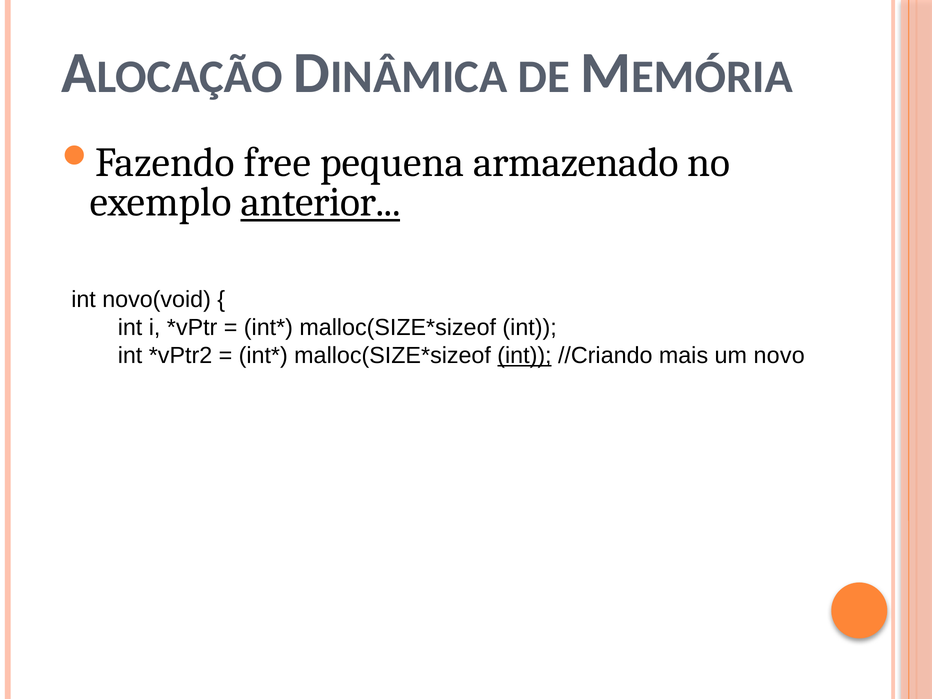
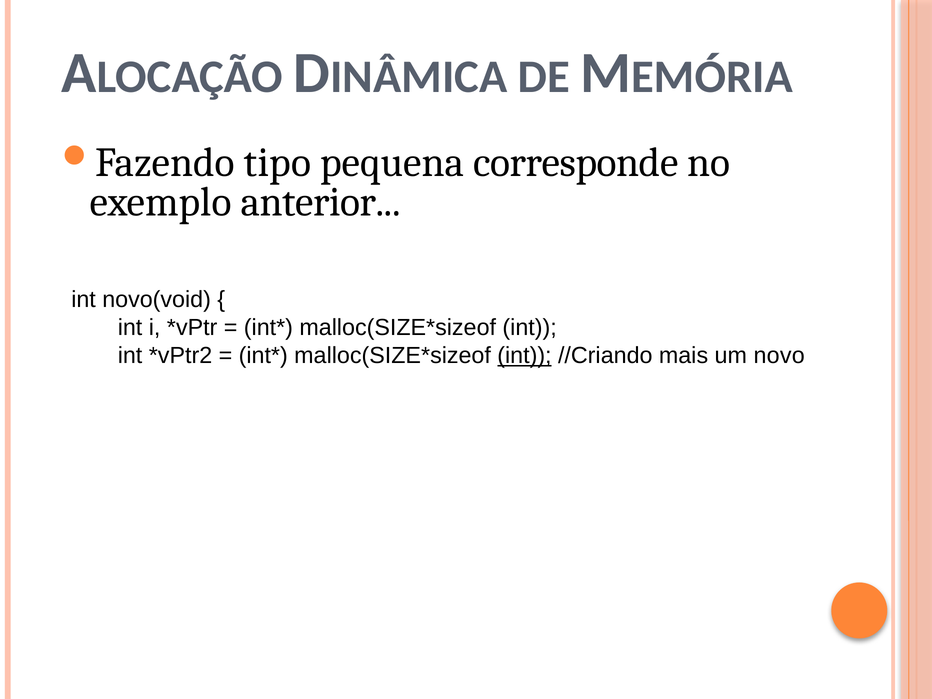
free: free -> tipo (277, 163)
armazenado: armazenado -> corresponde (576, 163)
anterior underline: present -> none (321, 202)
